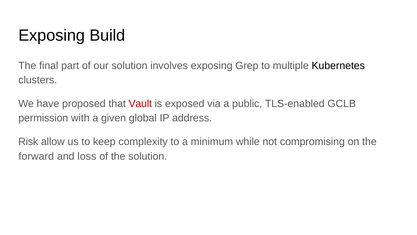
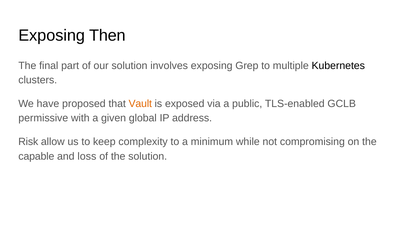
Build: Build -> Then (107, 35)
Vault colour: red -> orange (140, 104)
permission: permission -> permissive (43, 118)
forward: forward -> capable (36, 156)
